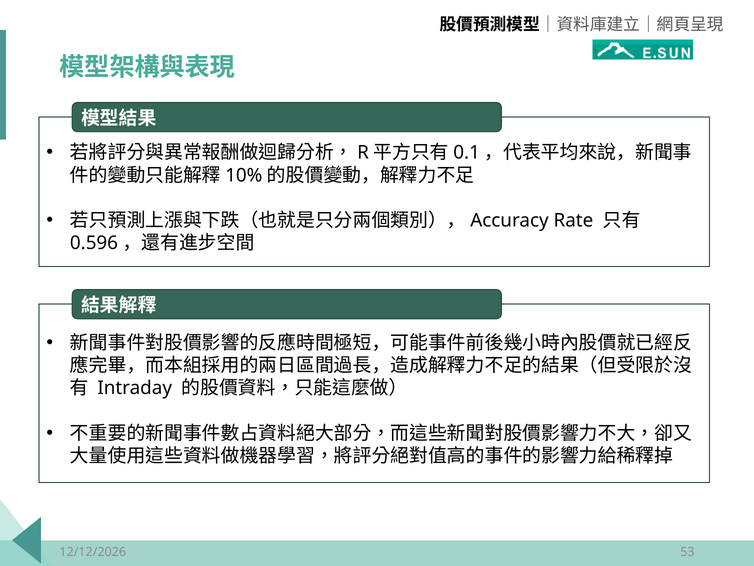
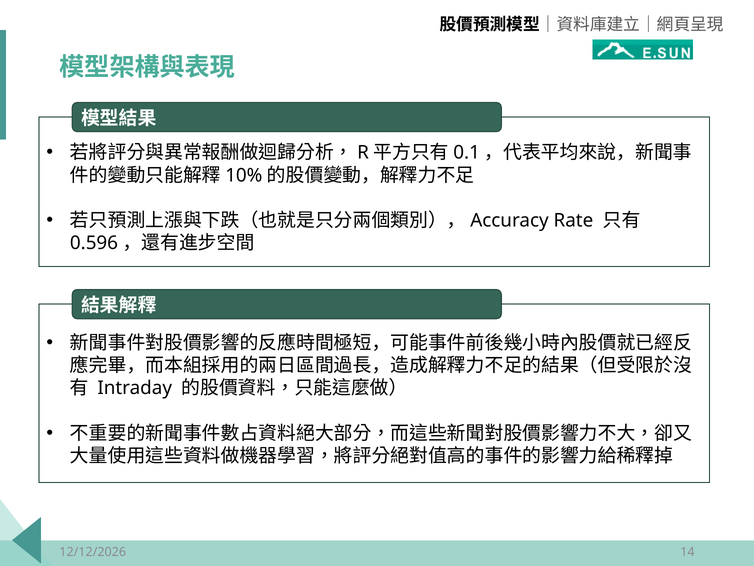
53: 53 -> 14 (687, 551)
